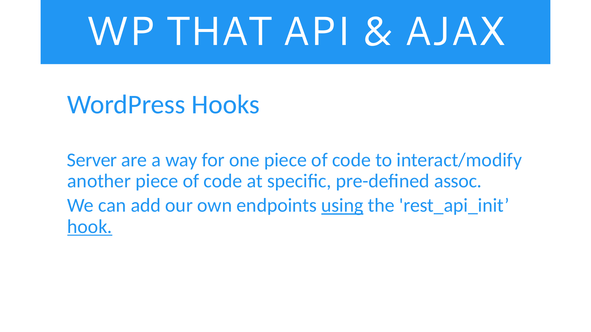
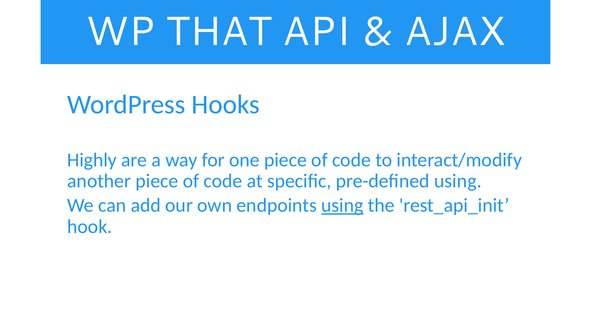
Server: Server -> Highly (92, 160)
pre-defined assoc: assoc -> using (458, 181)
hook underline: present -> none (90, 227)
